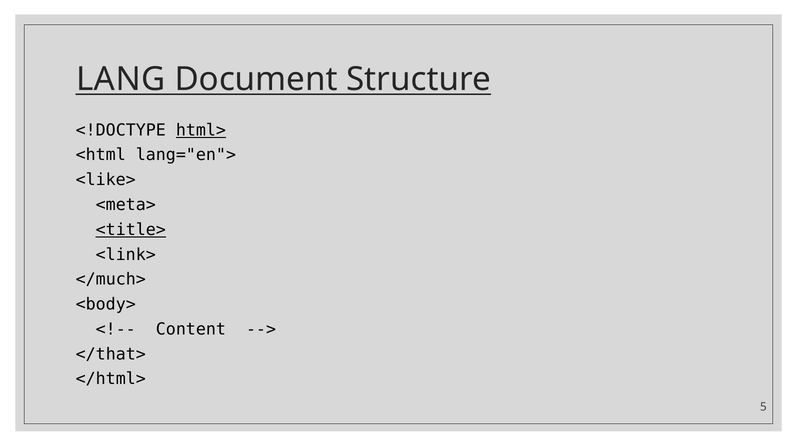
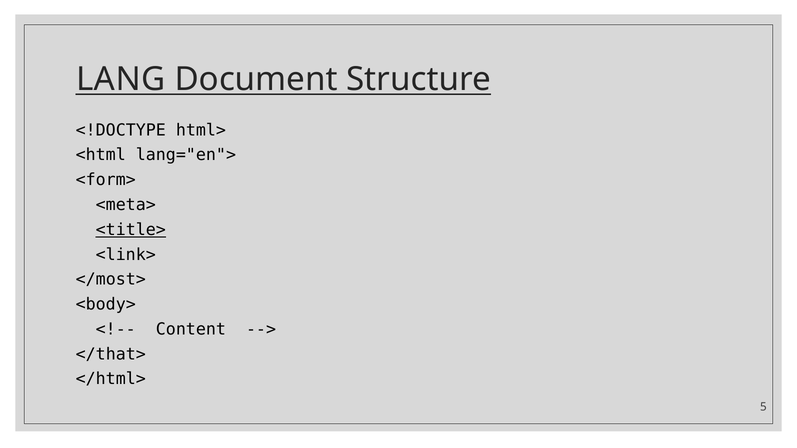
html> underline: present -> none (201, 130)
<like>: <like> -> <form> (106, 180)
</much>: </much> -> </most> (111, 280)
